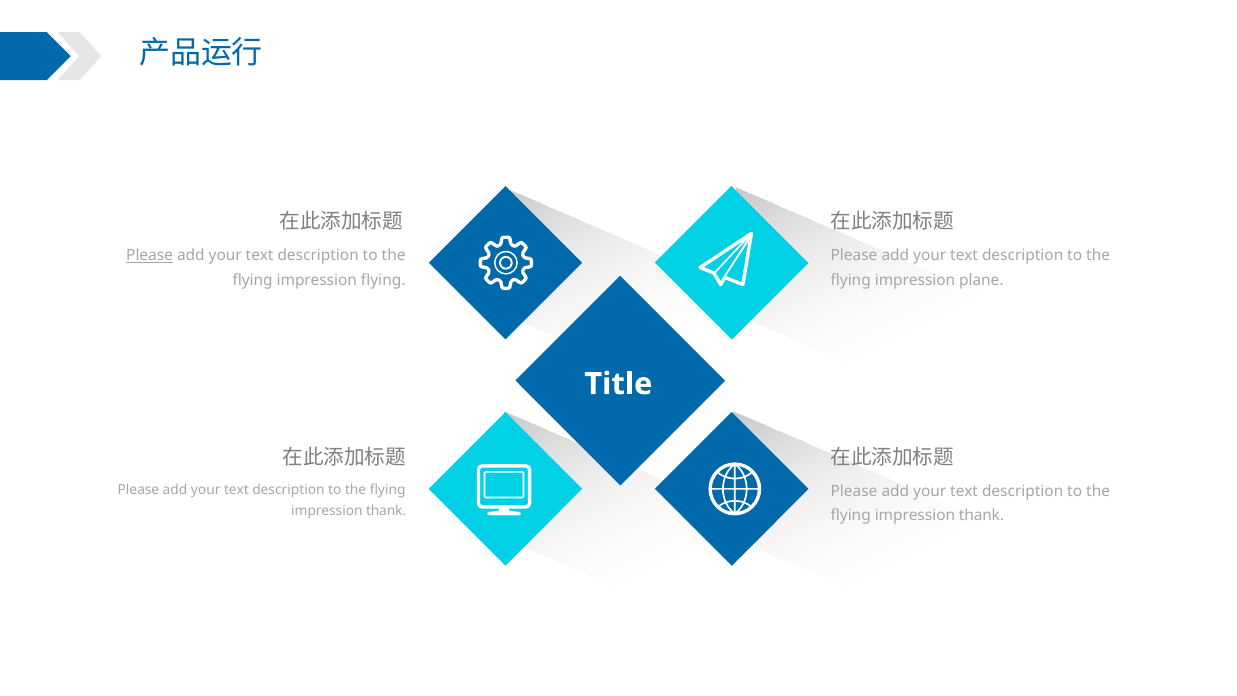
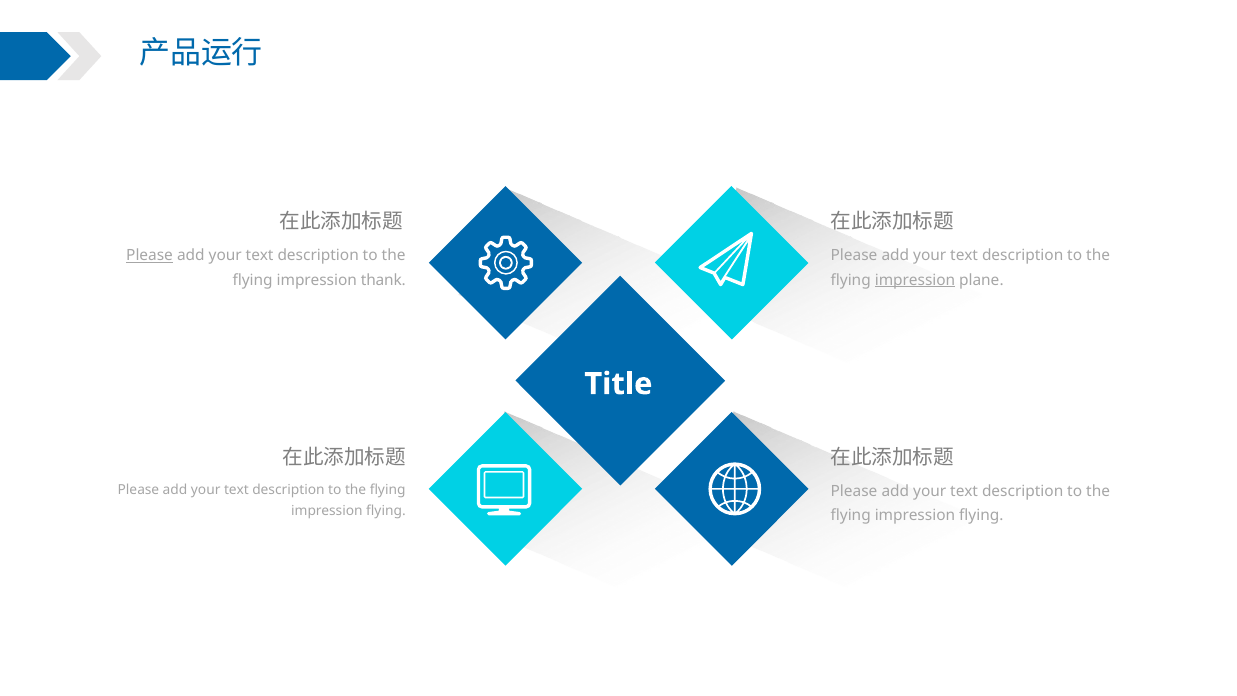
impression flying: flying -> thank (383, 280)
impression underline: none -> present (915, 280)
thank: thank -> flying (386, 511)
thank: thank -> flying (981, 515)
